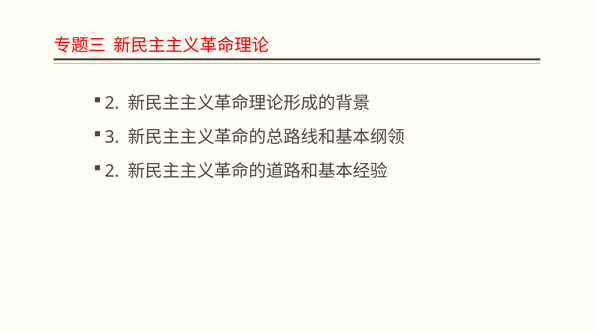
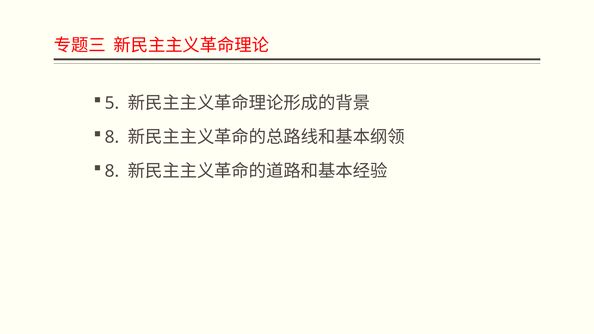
2: 2 -> 5 (112, 103)
3: 3 -> 8 (112, 137)
2: 2 -> 8 (112, 171)
